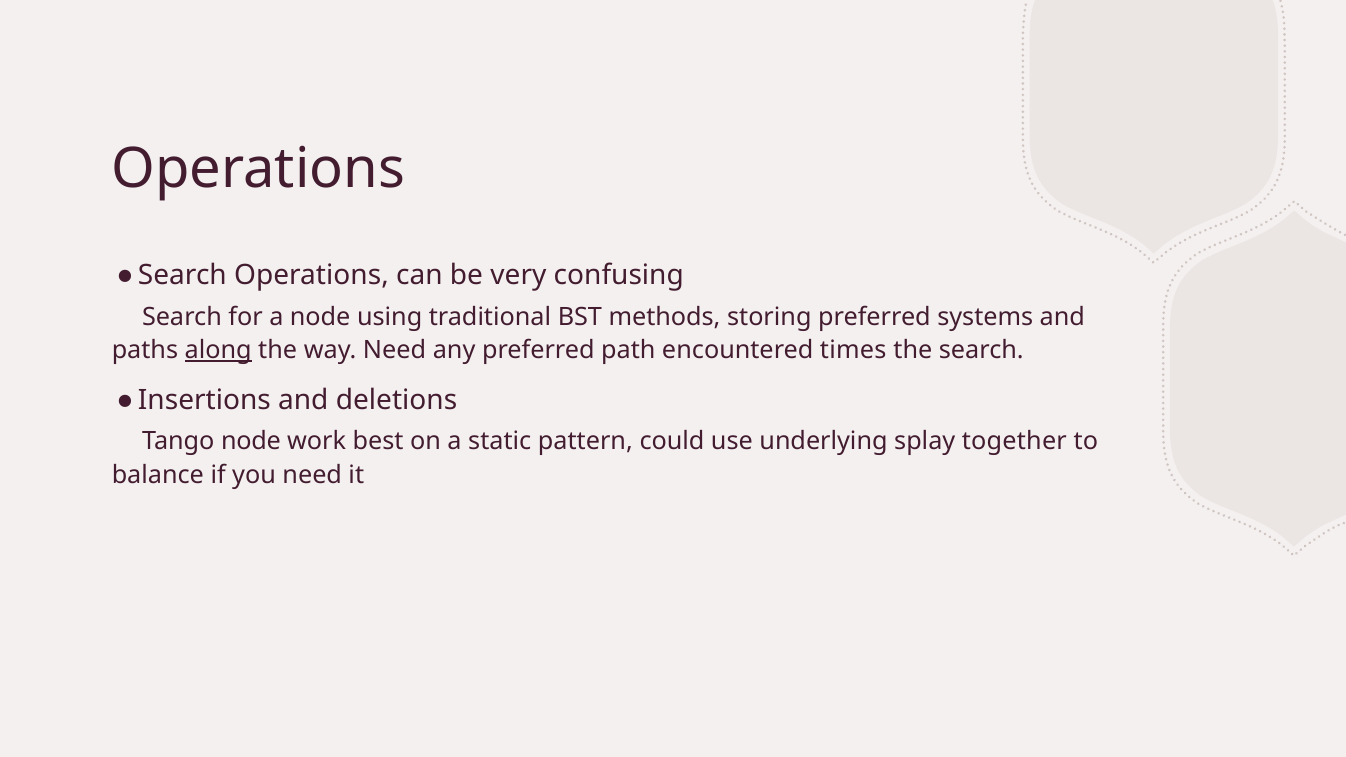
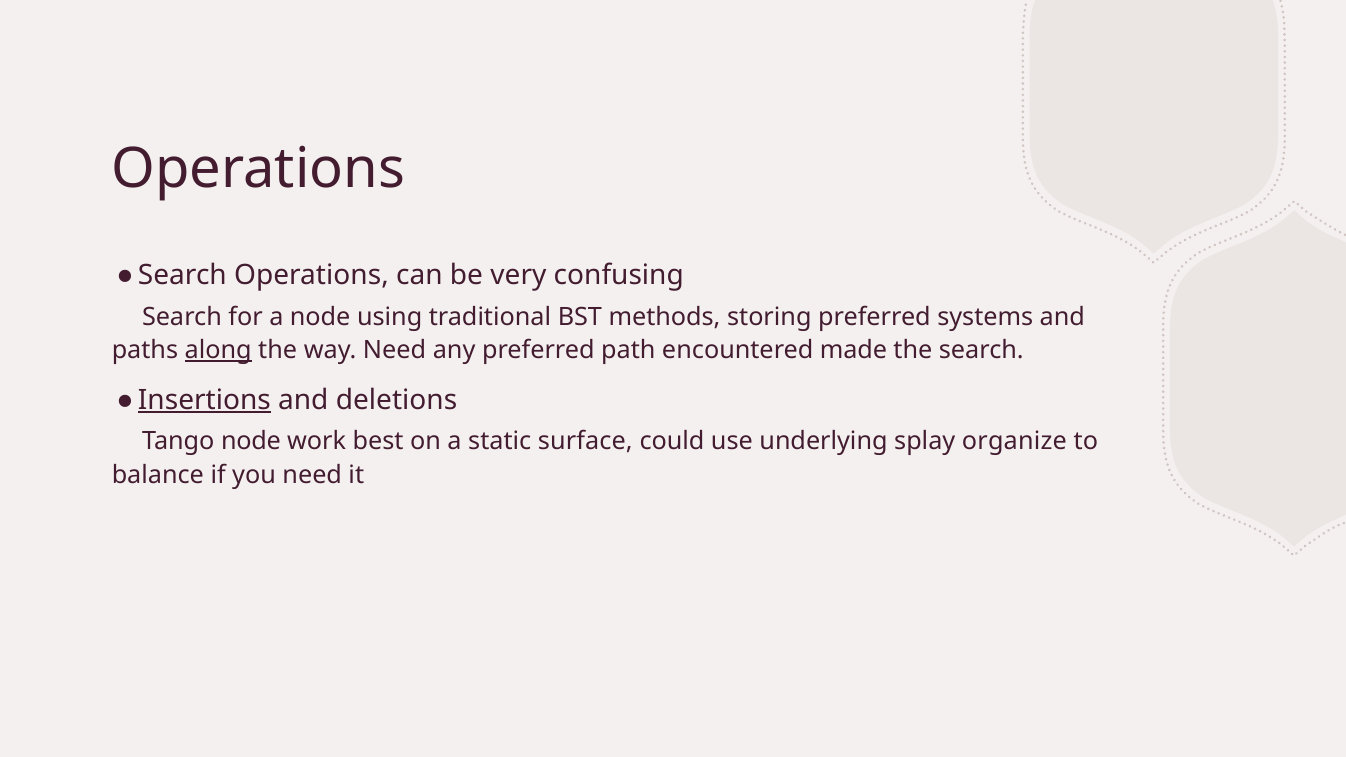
times: times -> made (853, 350)
Insertions underline: none -> present (204, 400)
pattern: pattern -> surface (585, 442)
together: together -> organize (1014, 442)
